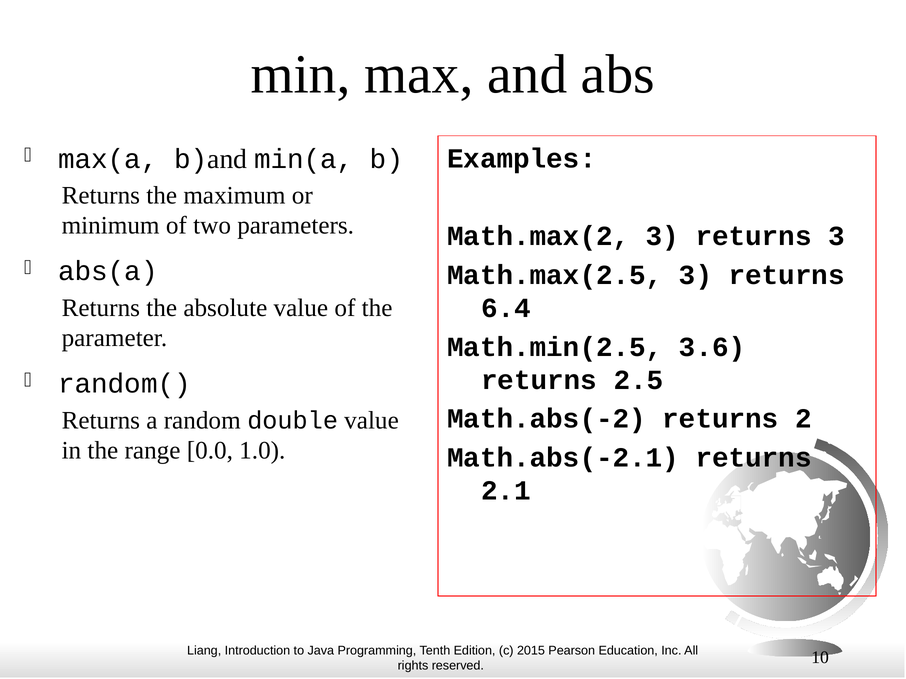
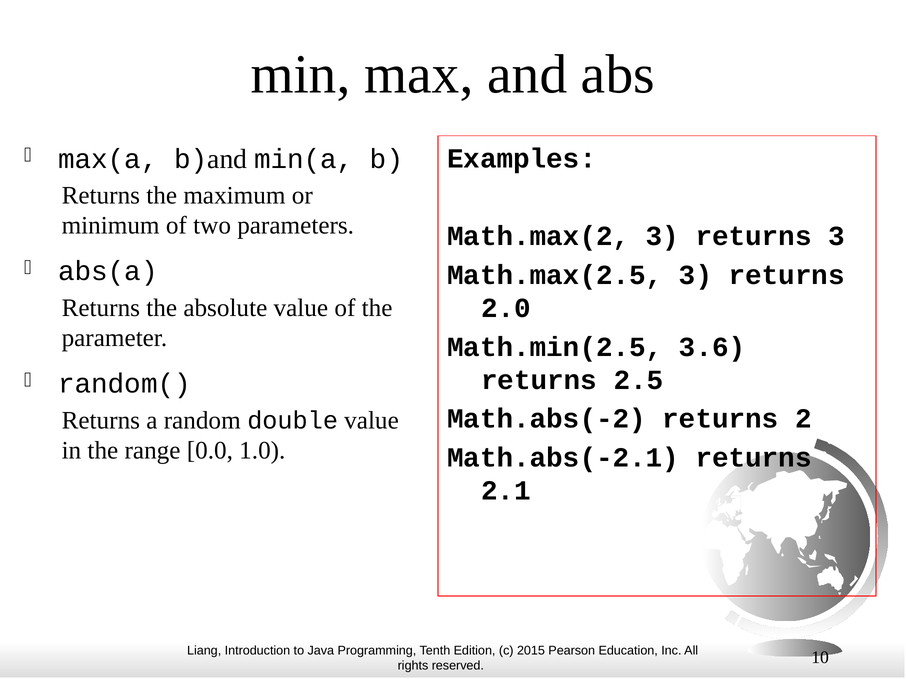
6.4: 6.4 -> 2.0 (506, 308)
